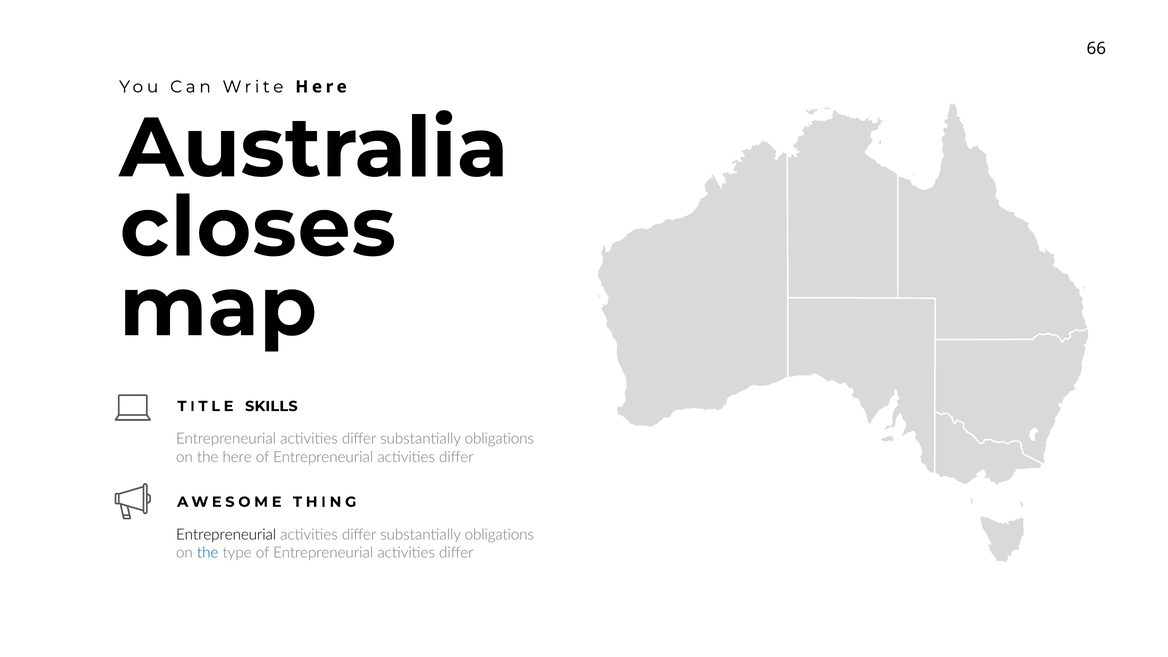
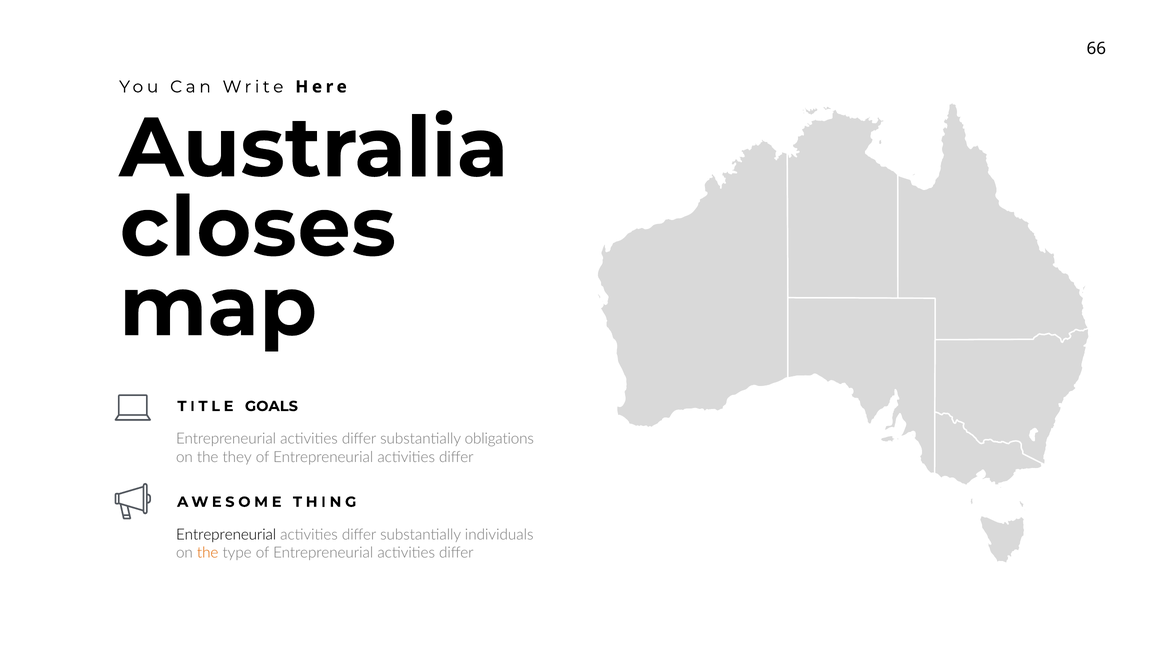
SKILLS: SKILLS -> GOALS (271, 406)
the here: here -> they (237, 457)
obligations: obligations -> individuals (499, 535)
the colour: blue -> orange (208, 553)
